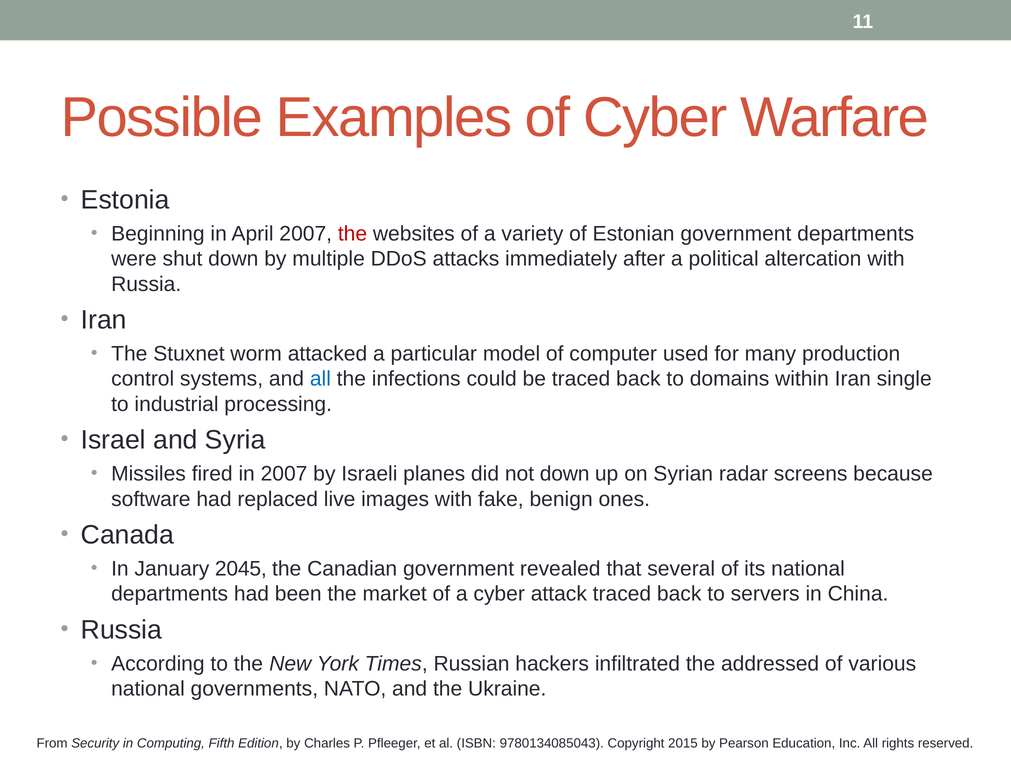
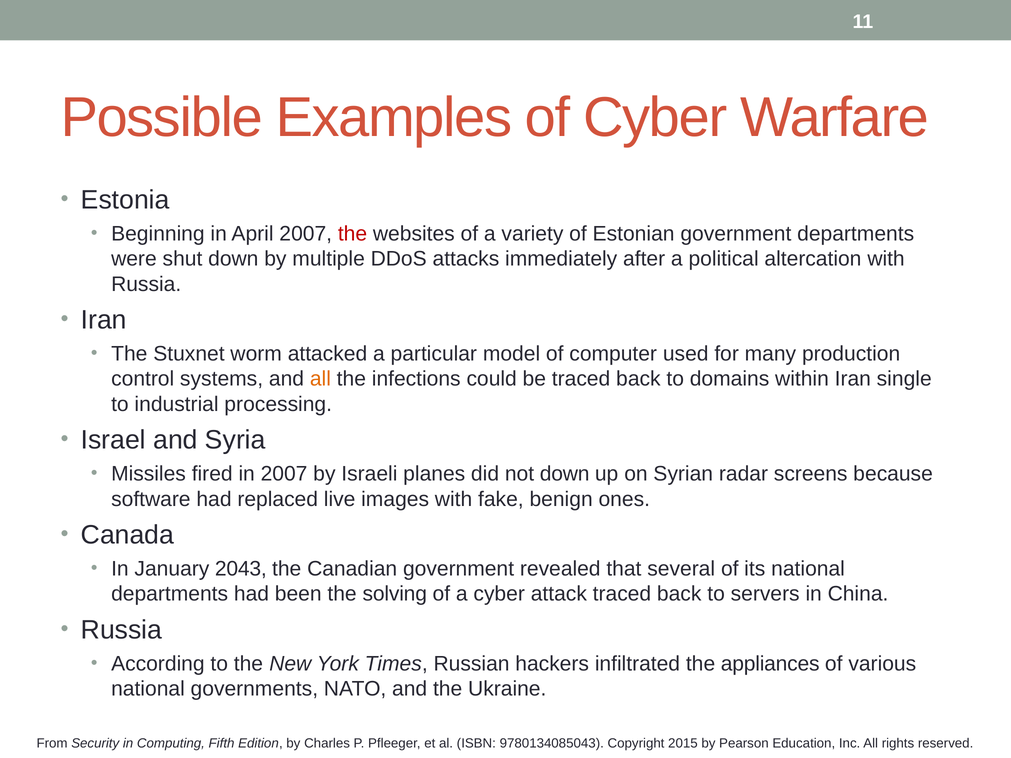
all colour: blue -> orange (320, 379)
2045: 2045 -> 2043 (241, 569)
market: market -> solving (395, 594)
addressed: addressed -> appliances (770, 664)
